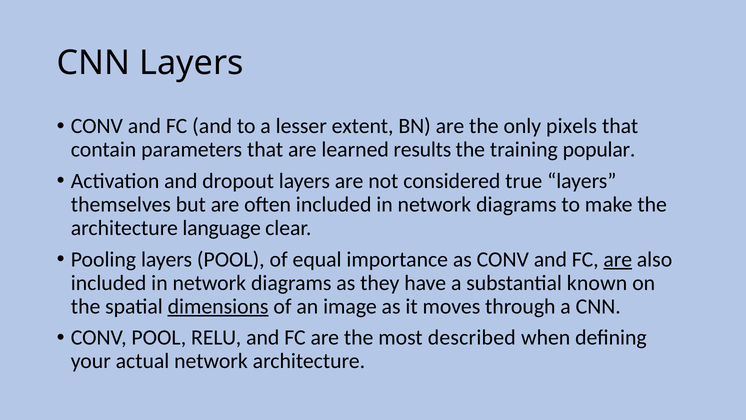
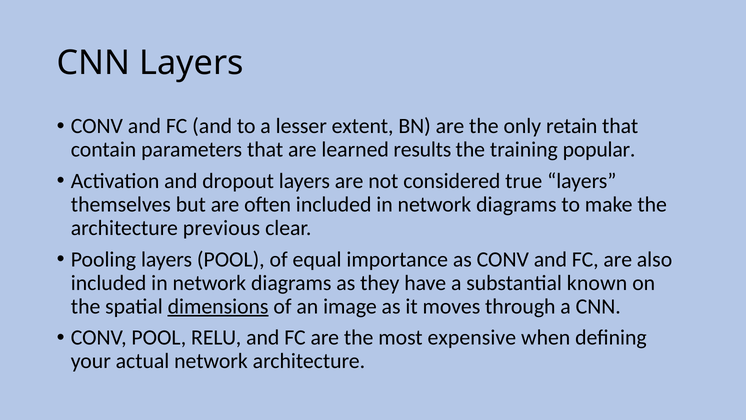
pixels: pixels -> retain (572, 126)
language: language -> previous (221, 228)
are underline: present -> none (618, 259)
described: described -> expensive (472, 337)
